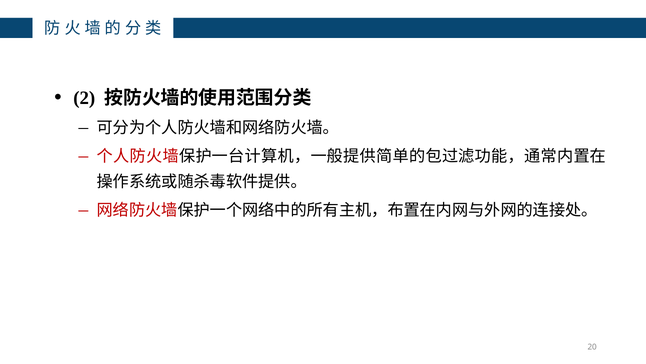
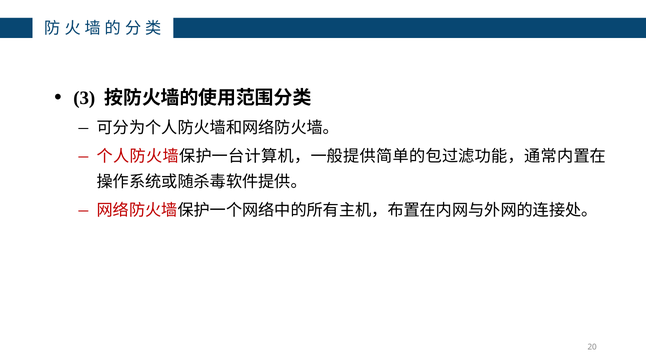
2: 2 -> 3 (84, 98)
